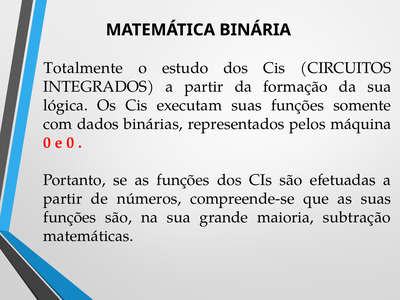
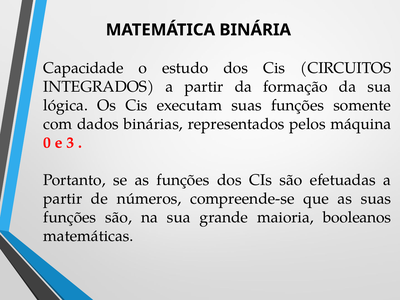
Totalmente: Totalmente -> Capacidade (83, 68)
e 0: 0 -> 3 (70, 143)
subtração: subtração -> booleanos (357, 217)
